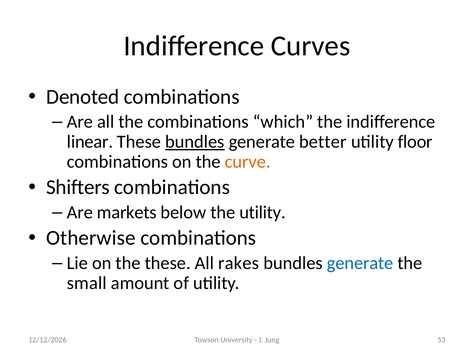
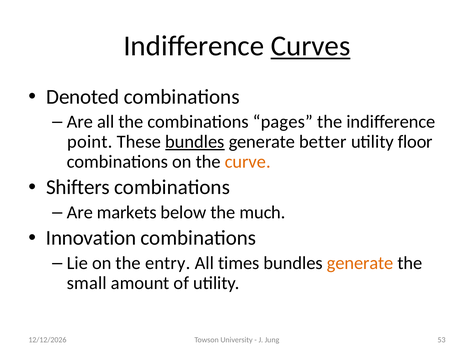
Curves underline: none -> present (311, 46)
which: which -> pages (283, 122)
linear: linear -> point (90, 142)
the utility: utility -> much (263, 212)
Otherwise: Otherwise -> Innovation (91, 238)
the these: these -> entry (168, 263)
rakes: rakes -> times (239, 263)
generate colour: blue -> orange (360, 263)
